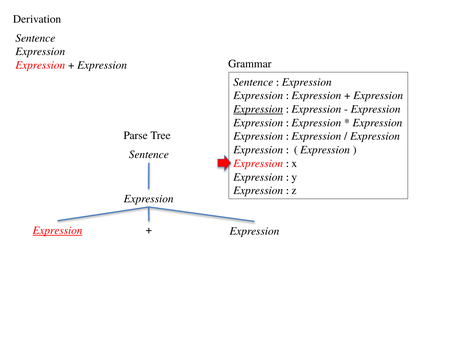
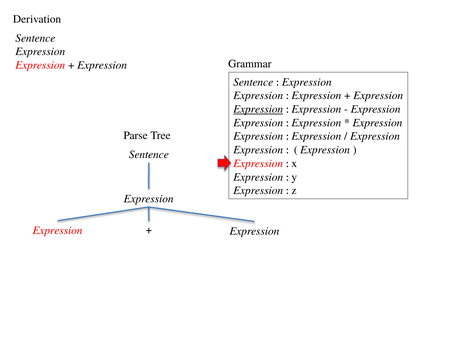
Expression underline: present -> none (58, 230)
